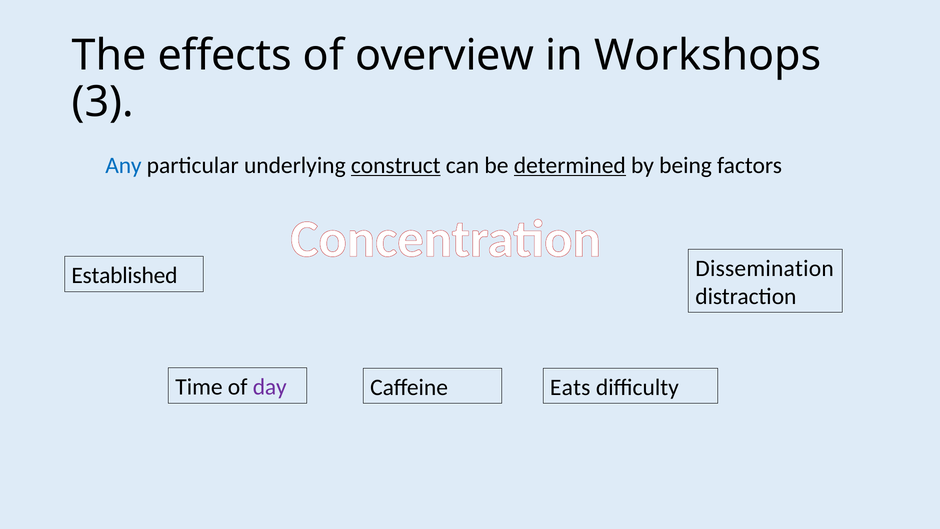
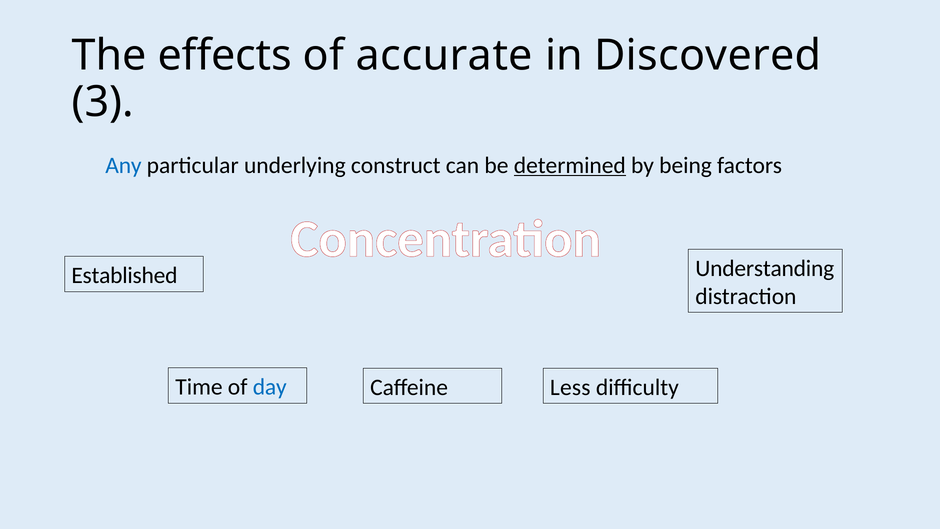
overview: overview -> accurate (444, 56)
Workshops: Workshops -> Discovered (708, 56)
construct underline: present -> none (396, 165)
Dissemination: Dissemination -> Understanding (765, 268)
day colour: purple -> blue (270, 387)
Eats: Eats -> Less (570, 387)
